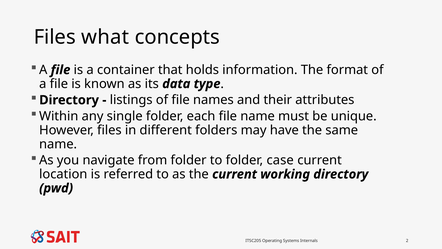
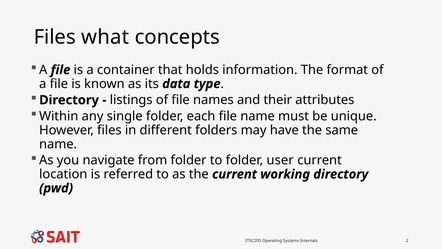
case: case -> user (280, 160)
